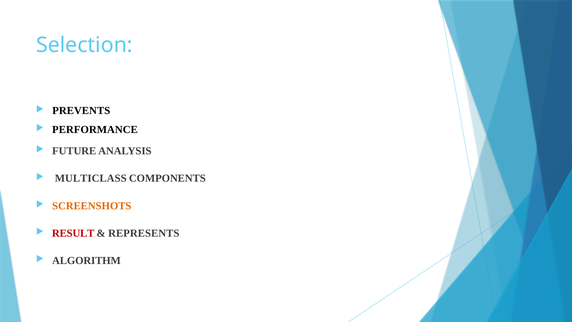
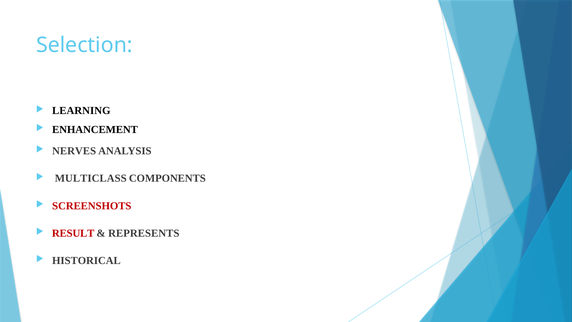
PREVENTS: PREVENTS -> LEARNING (81, 111)
PERFORMANCE: PERFORMANCE -> ENHANCEMENT (95, 130)
FUTURE: FUTURE -> NERVES (74, 151)
SCREENSHOTS colour: orange -> red (92, 206)
ALGORITHM: ALGORITHM -> HISTORICAL (86, 260)
